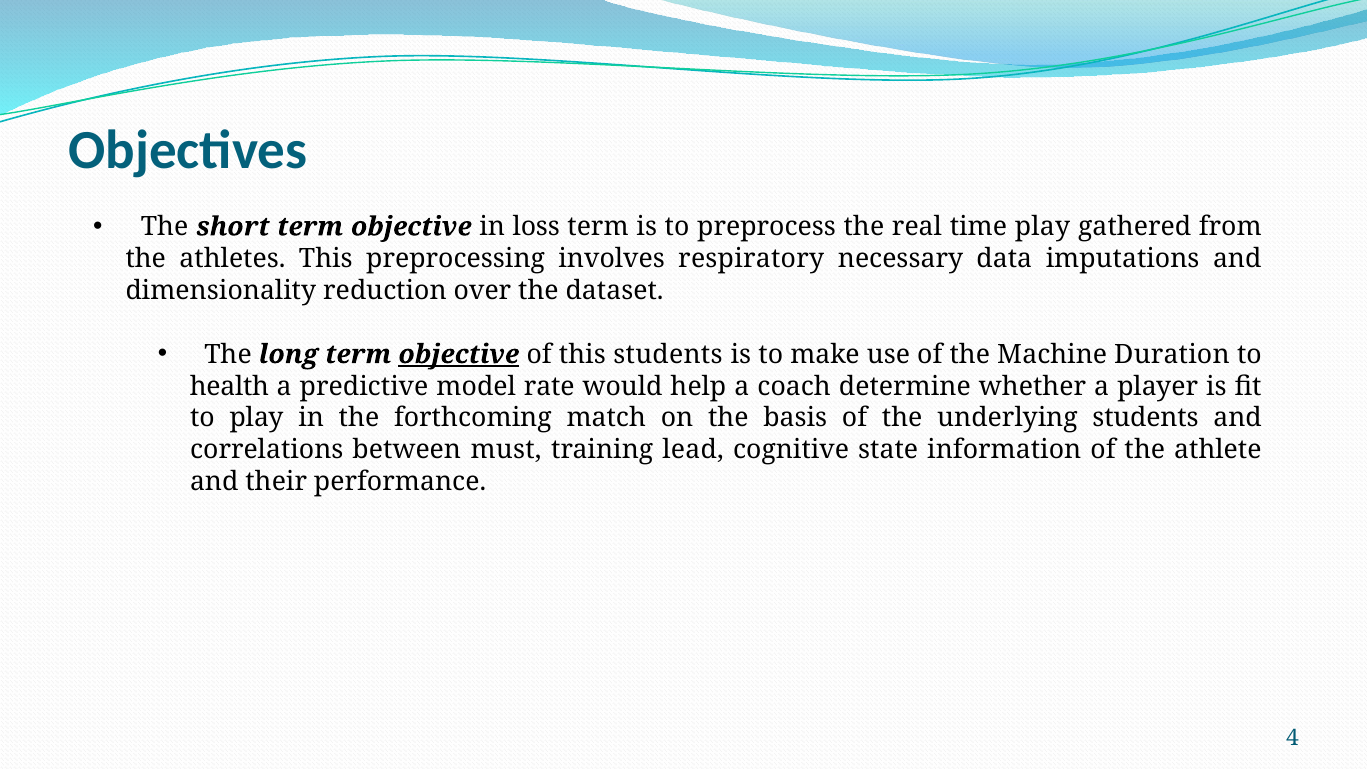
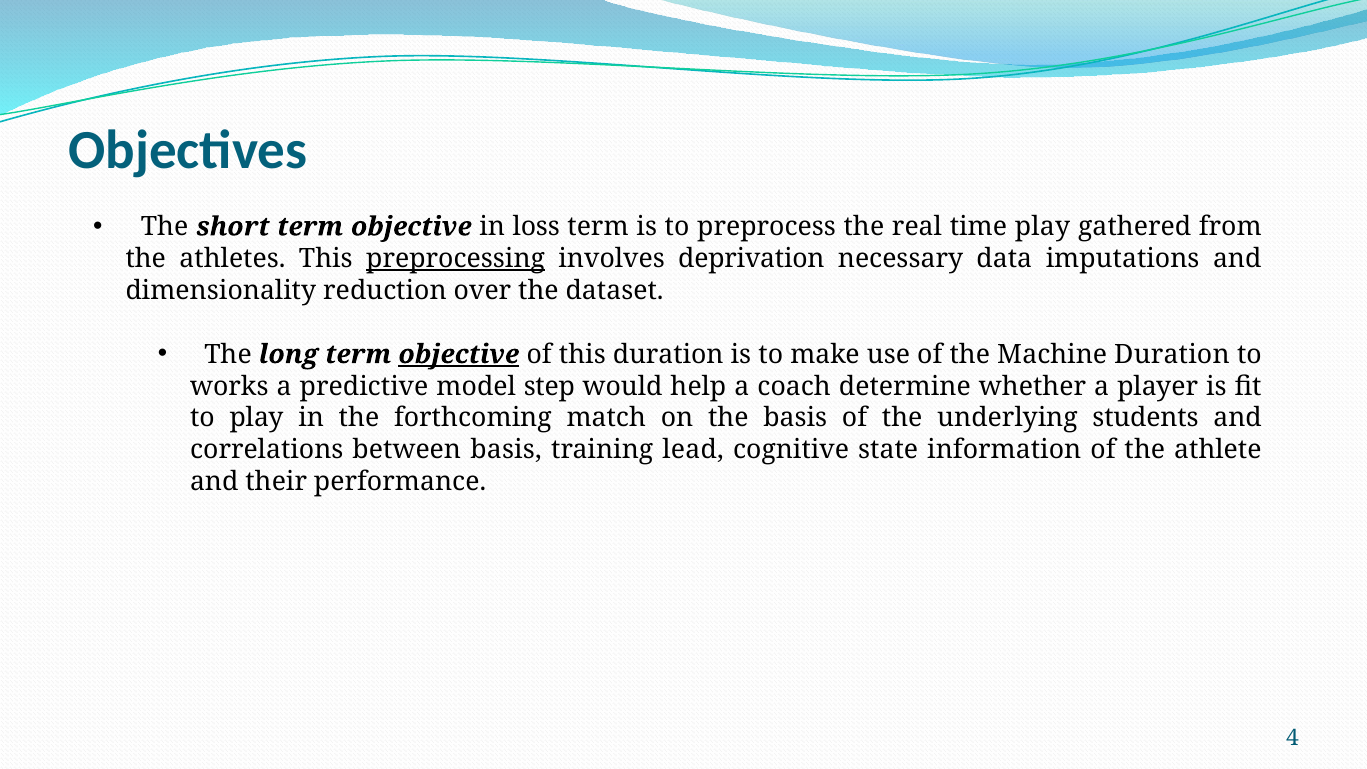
preprocessing underline: none -> present (456, 259)
respiratory: respiratory -> deprivation (751, 259)
this students: students -> duration (668, 354)
health: health -> works (229, 386)
rate: rate -> step (549, 386)
between must: must -> basis (506, 450)
